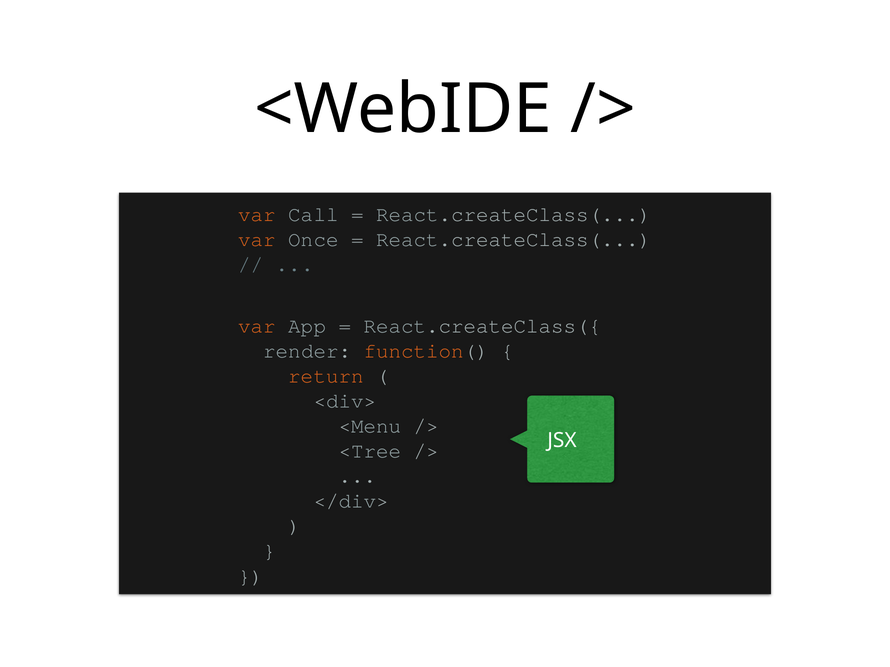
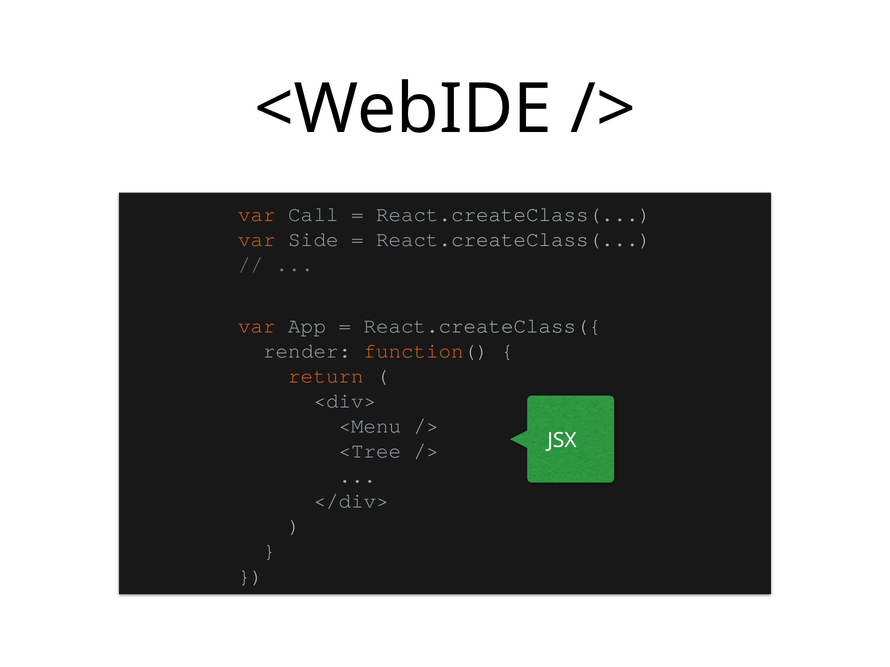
Once: Once -> Side (314, 239)
